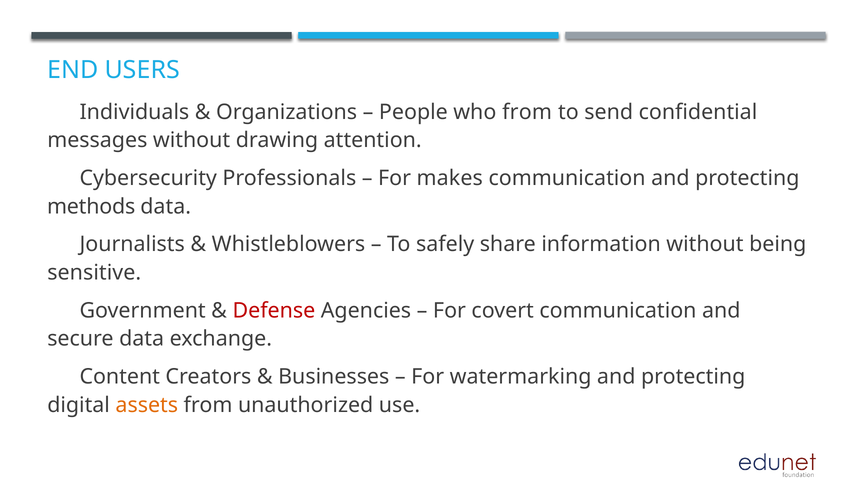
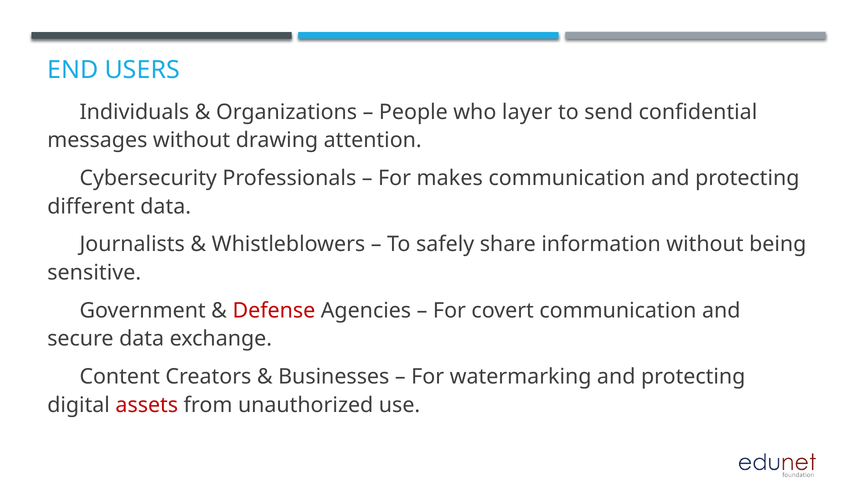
who from: from -> layer (527, 112)
methods: methods -> different (91, 207)
assets colour: orange -> red (147, 405)
